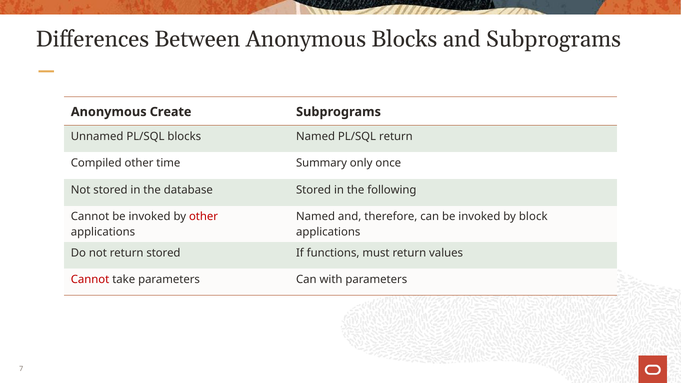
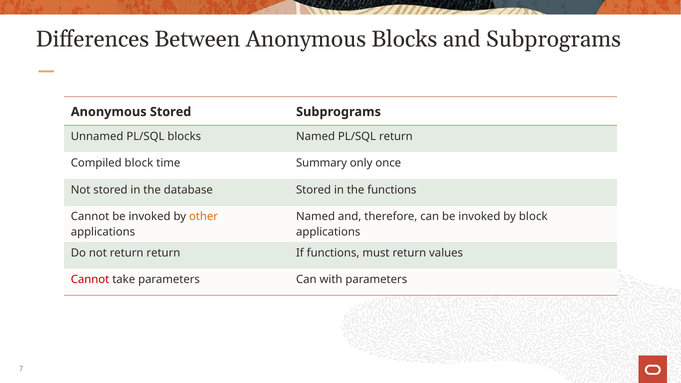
Anonymous Create: Create -> Stored (171, 112)
Compiled other: other -> block (139, 163)
the following: following -> functions (392, 190)
other colour: red -> orange (204, 217)
return stored: stored -> return (163, 253)
